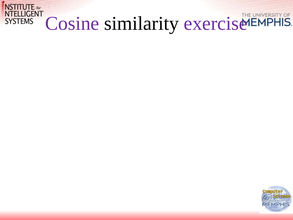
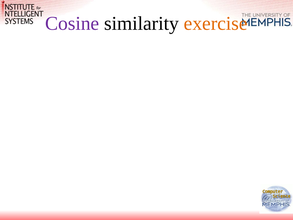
exercise colour: purple -> orange (216, 23)
